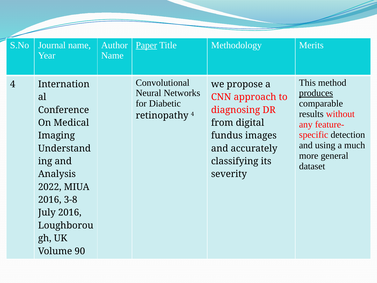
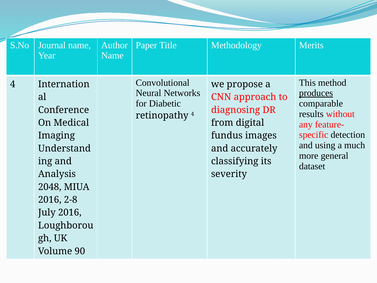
Paper underline: present -> none (146, 45)
2022: 2022 -> 2048 (50, 187)
3-8: 3-8 -> 2-8 (71, 200)
